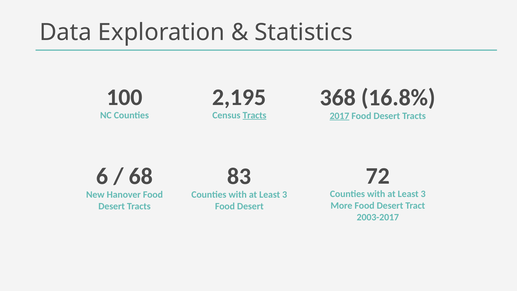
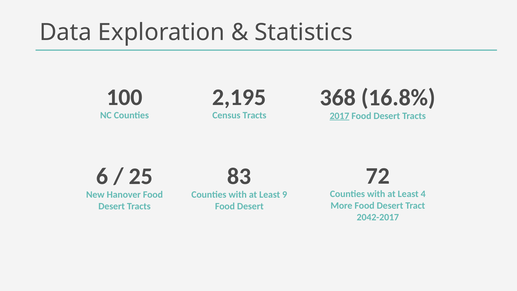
Tracts underline: present -> none (254, 115)
68: 68 -> 25 (141, 176)
3: 3 -> 4 (423, 194)
3: 3 -> 9 (285, 194)
2003-2017: 2003-2017 -> 2042-2017 (378, 217)
